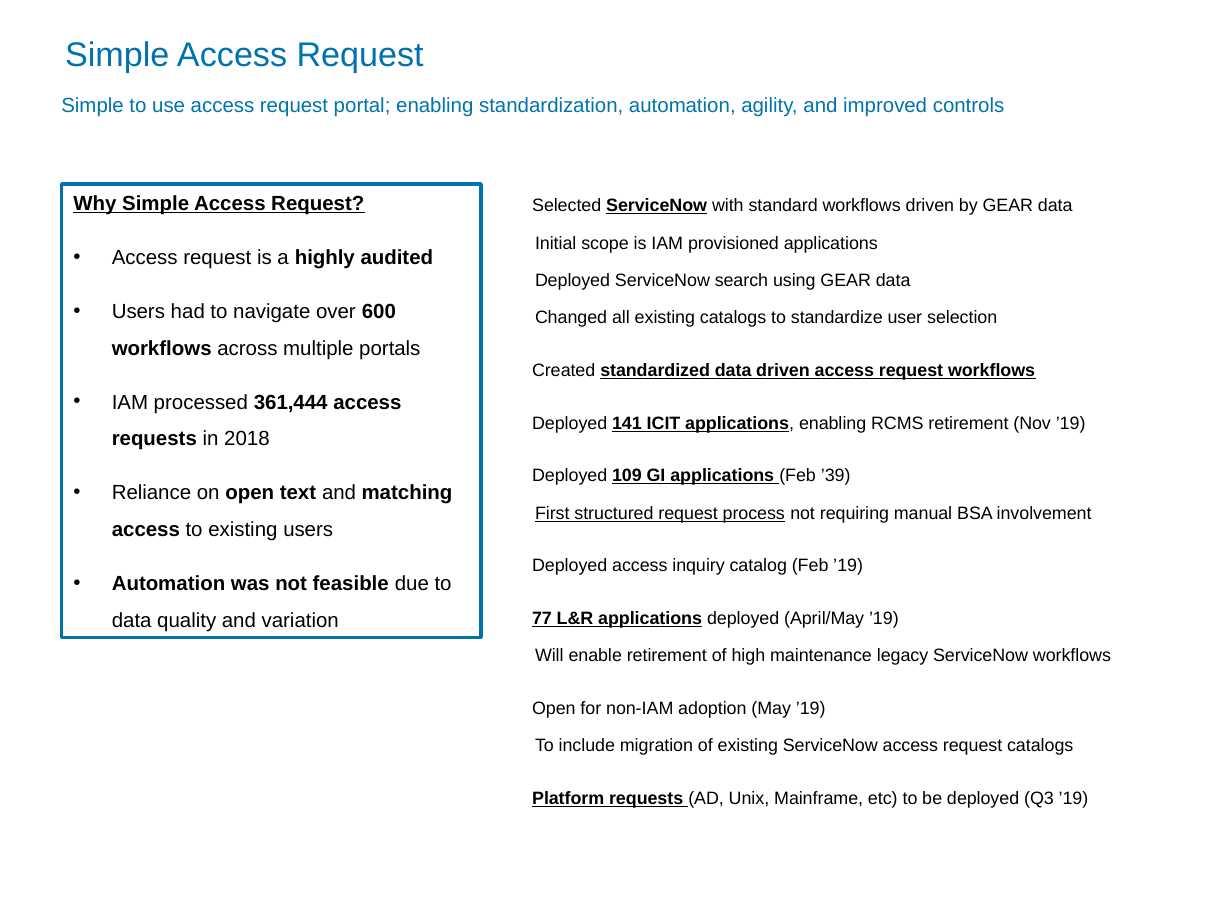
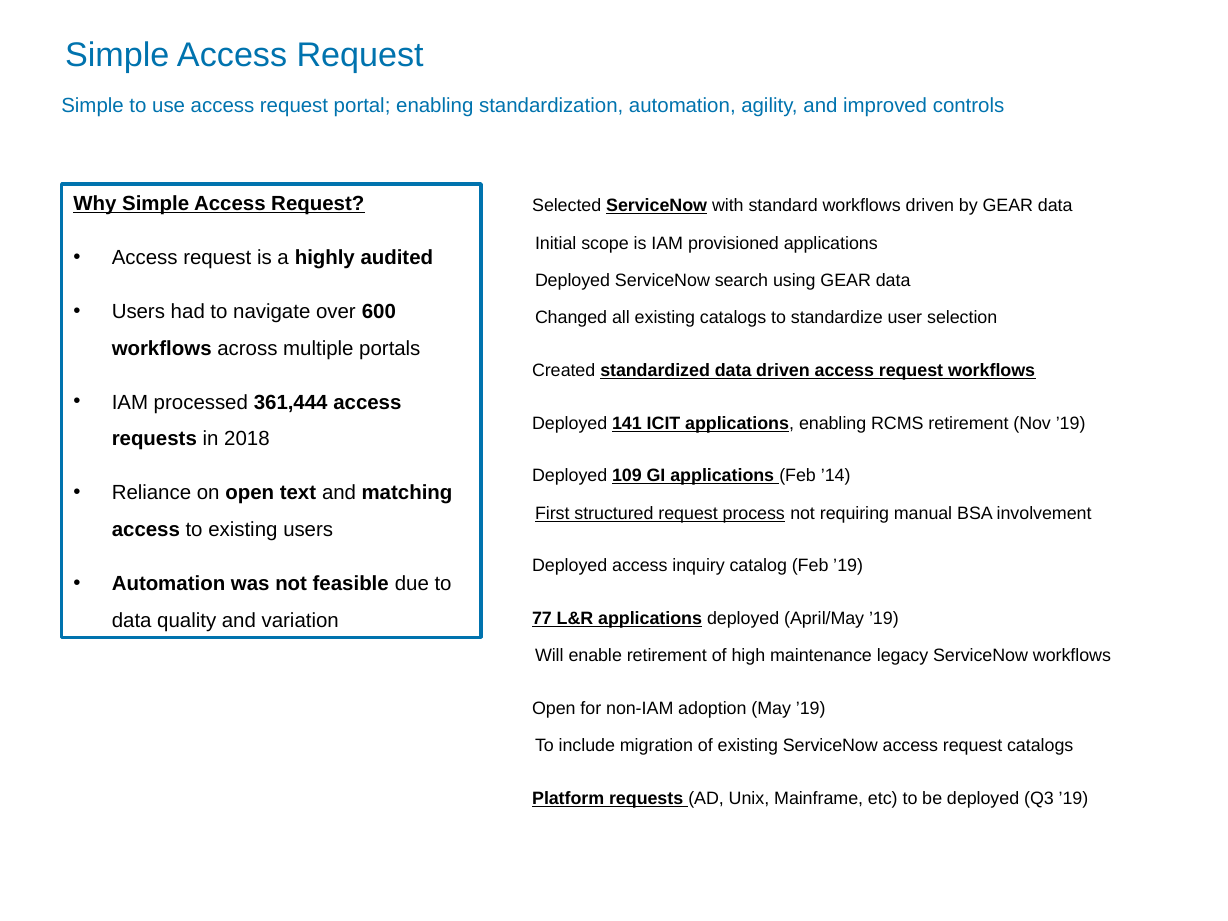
’39: ’39 -> ’14 (836, 476)
